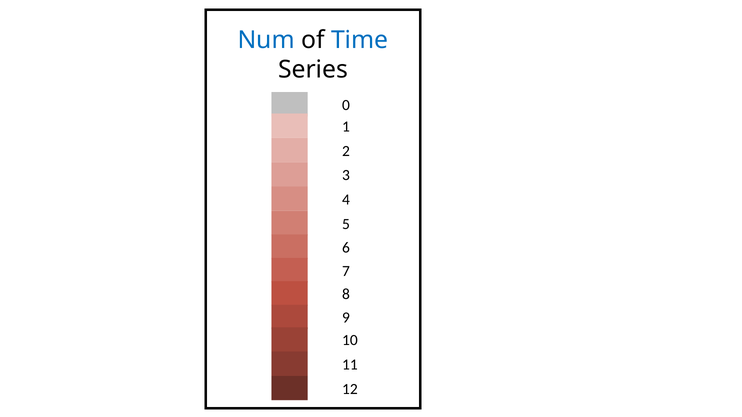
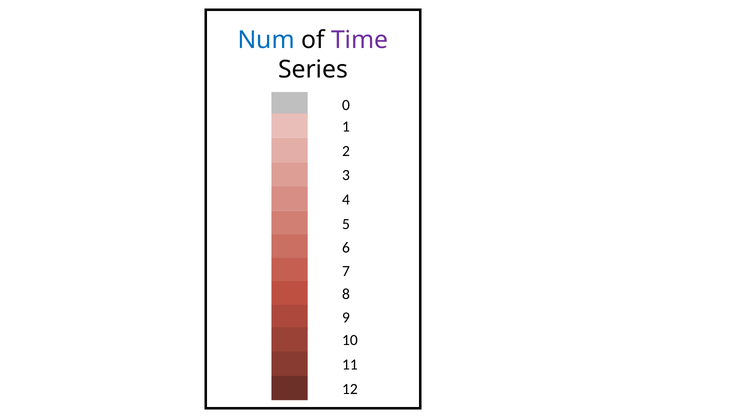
Time colour: blue -> purple (360, 40)
